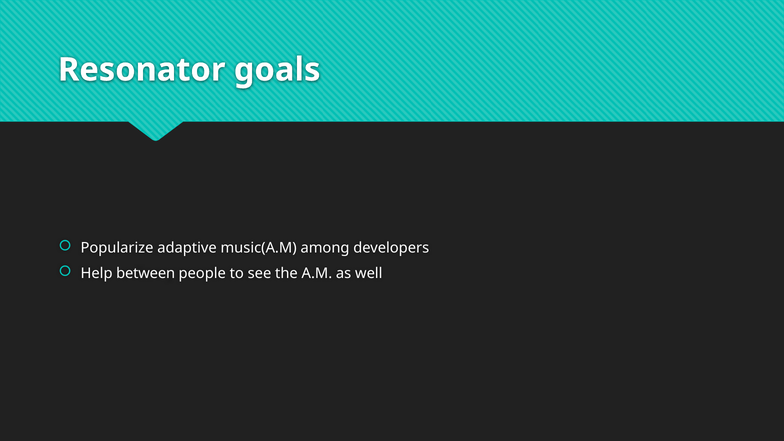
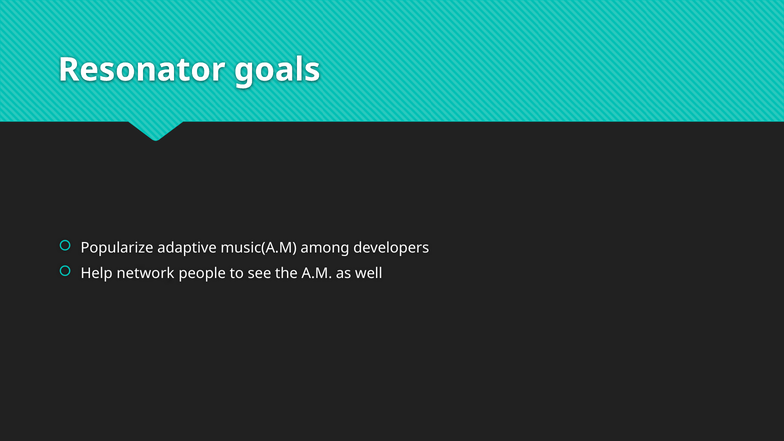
between: between -> network (145, 274)
